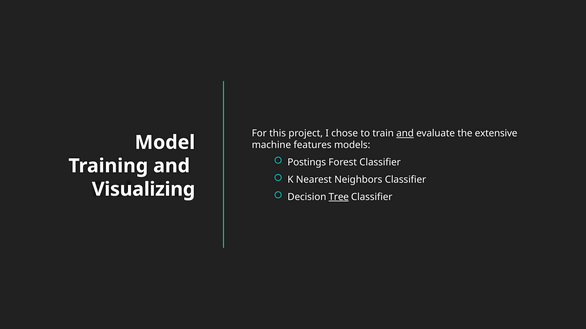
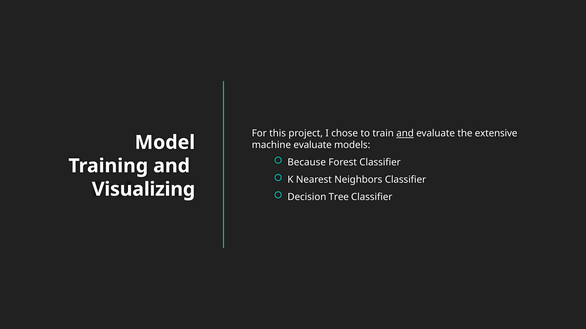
machine features: features -> evaluate (313, 145)
Postings: Postings -> Because (307, 163)
Tree underline: present -> none (339, 197)
